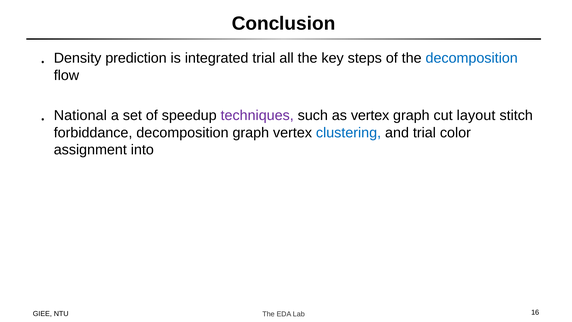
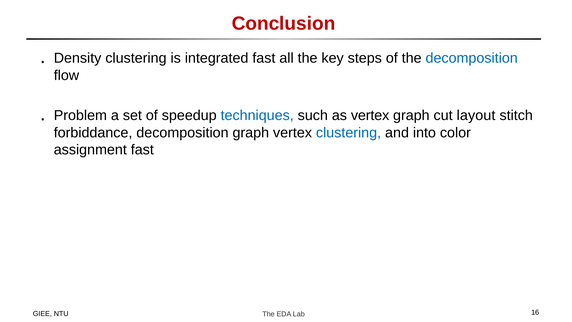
Conclusion colour: black -> red (284, 23)
Density prediction: prediction -> clustering (136, 58)
integrated trial: trial -> fast (264, 58)
National: National -> Problem (80, 115)
techniques colour: purple -> blue (257, 115)
and trial: trial -> into (424, 133)
assignment into: into -> fast (142, 150)
